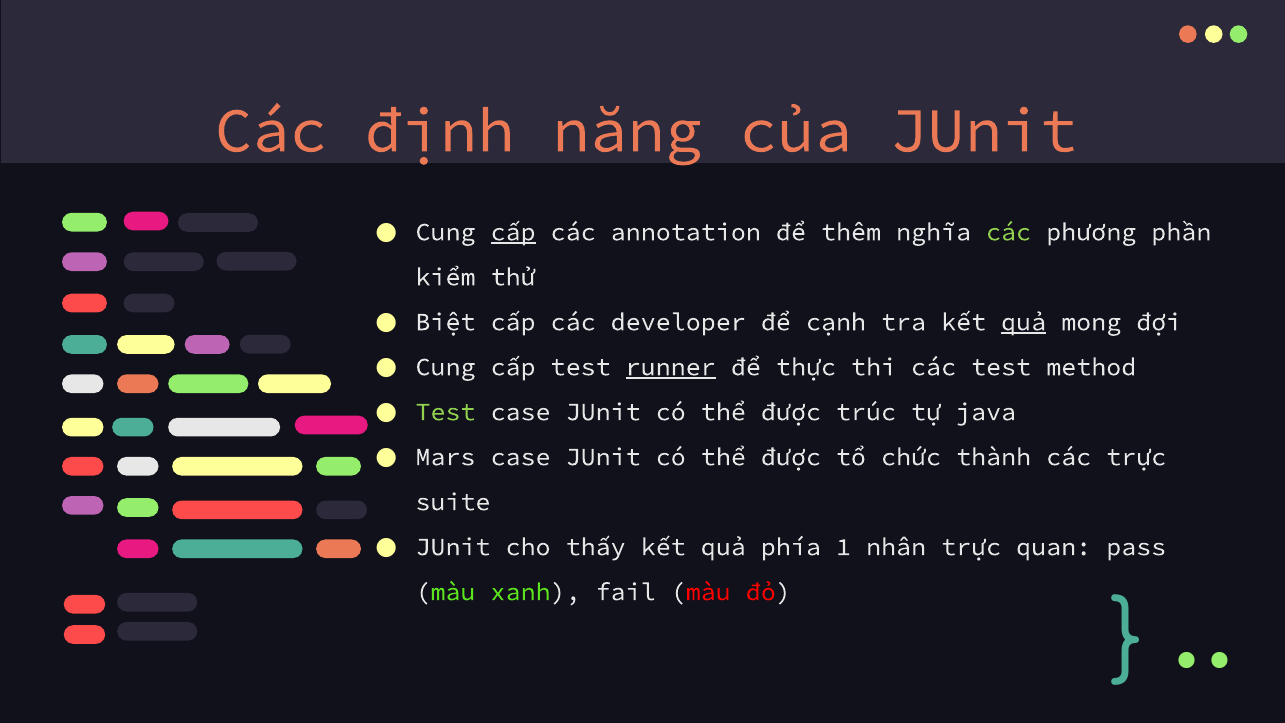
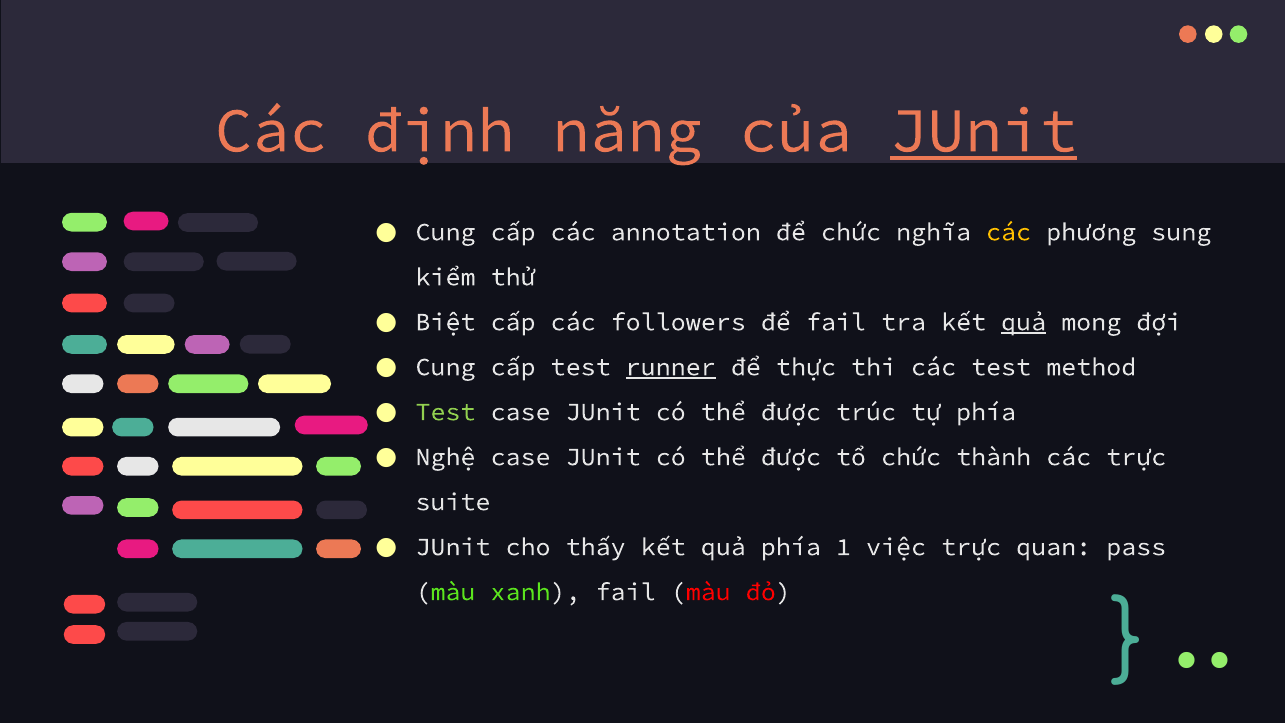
JUnit underline: none -> present (983, 131)
cấp underline: present -> none (513, 232)
để thêm: thêm -> chức (851, 232)
các colour: light green -> yellow (1009, 232)
phần: phần -> sung (1181, 232)
developer: developer -> followers (678, 322)
để cạnh: cạnh -> fail (836, 322)
tự java: java -> phía (986, 412)
Mars: Mars -> Nghệ (445, 457)
nhân: nhân -> việc (896, 547)
